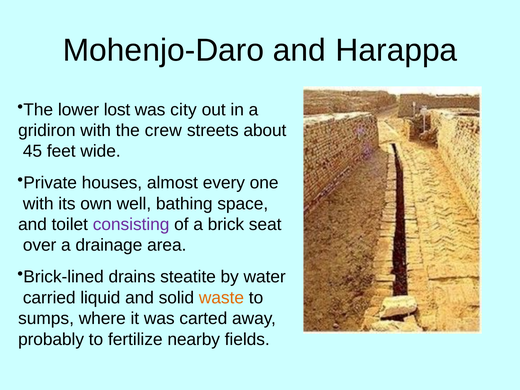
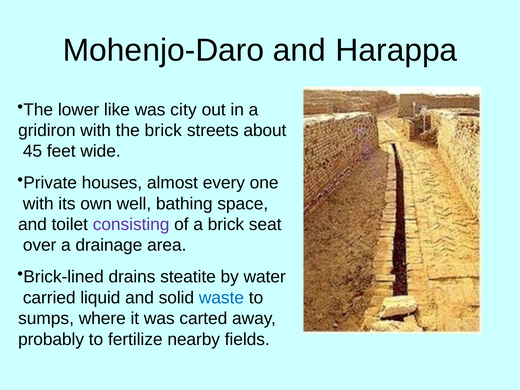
lost: lost -> like (117, 110)
the crew: crew -> brick (163, 130)
waste colour: orange -> blue (221, 298)
